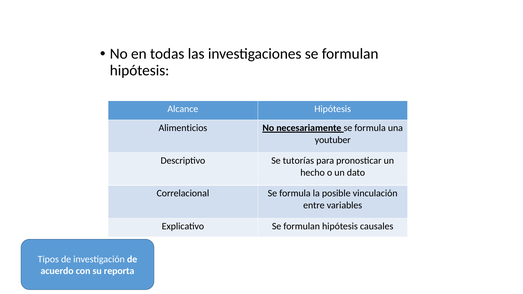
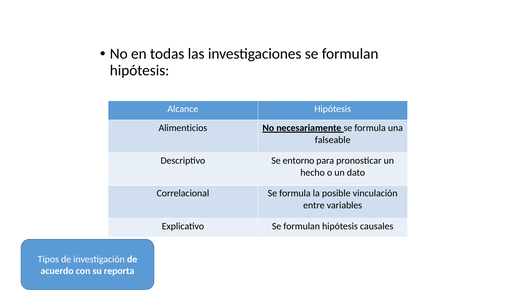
youtuber: youtuber -> falseable (333, 140)
tutorías: tutorías -> entorno (299, 161)
